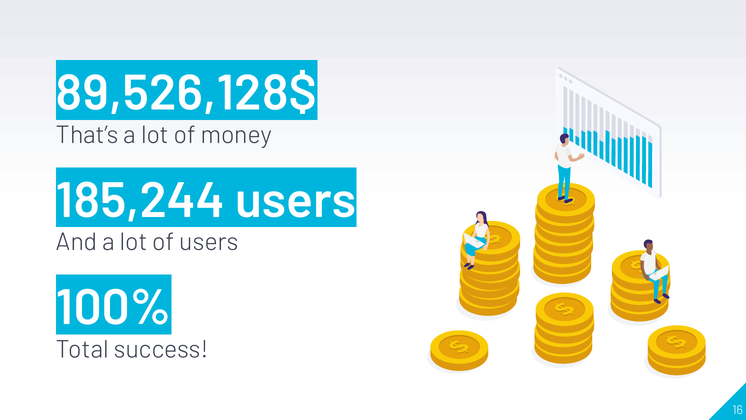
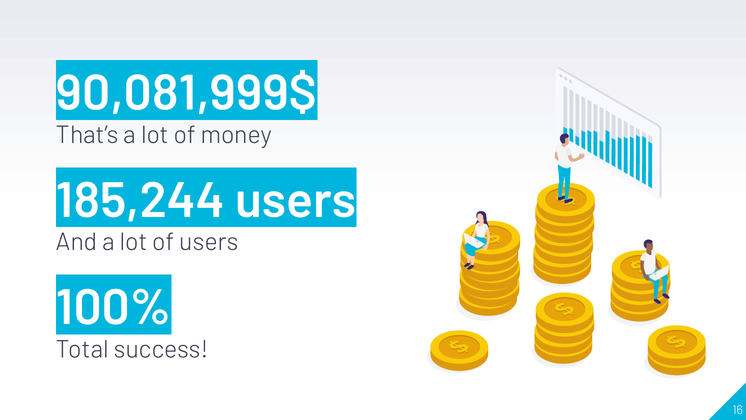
89,526,128$: 89,526,128$ -> 90,081,999$ (187, 93)
